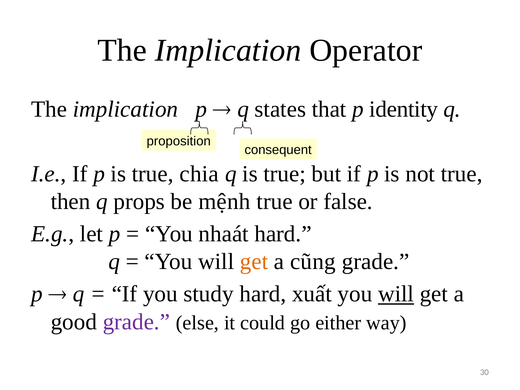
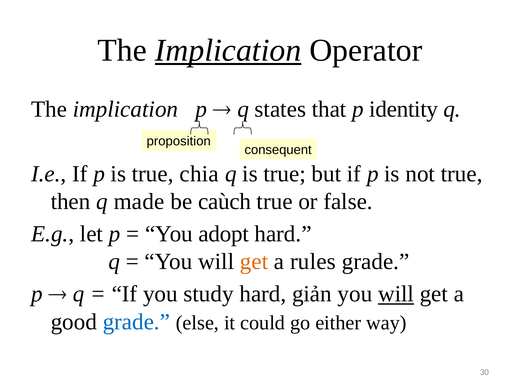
Implication underline: none -> present (228, 50)
props: props -> made (139, 202)
mệnh: mệnh -> caùch (225, 202)
nhaát: nhaát -> adopt (224, 234)
cũng: cũng -> rules (313, 262)
xuất: xuất -> giản (312, 294)
grade colour: purple -> blue (136, 322)
